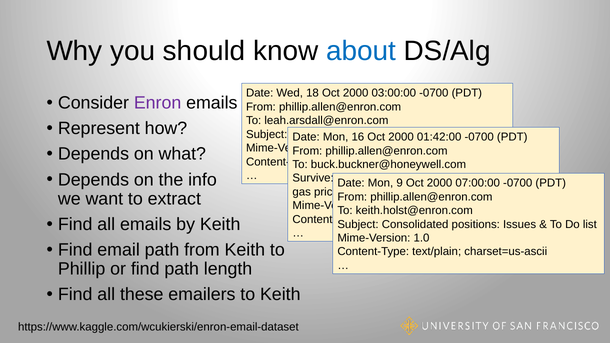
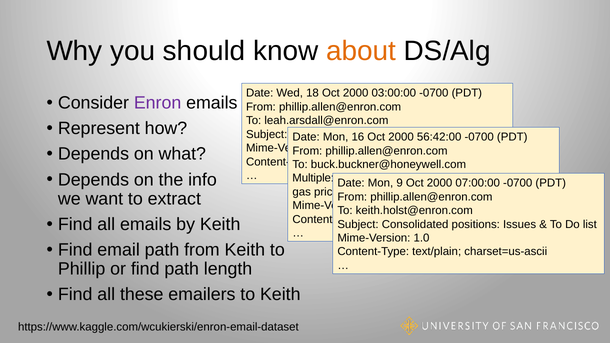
about colour: blue -> orange (361, 51)
01:42:00: 01:42:00 -> 56:42:00 (439, 137)
Survive: Survive -> Multiple (313, 178)
